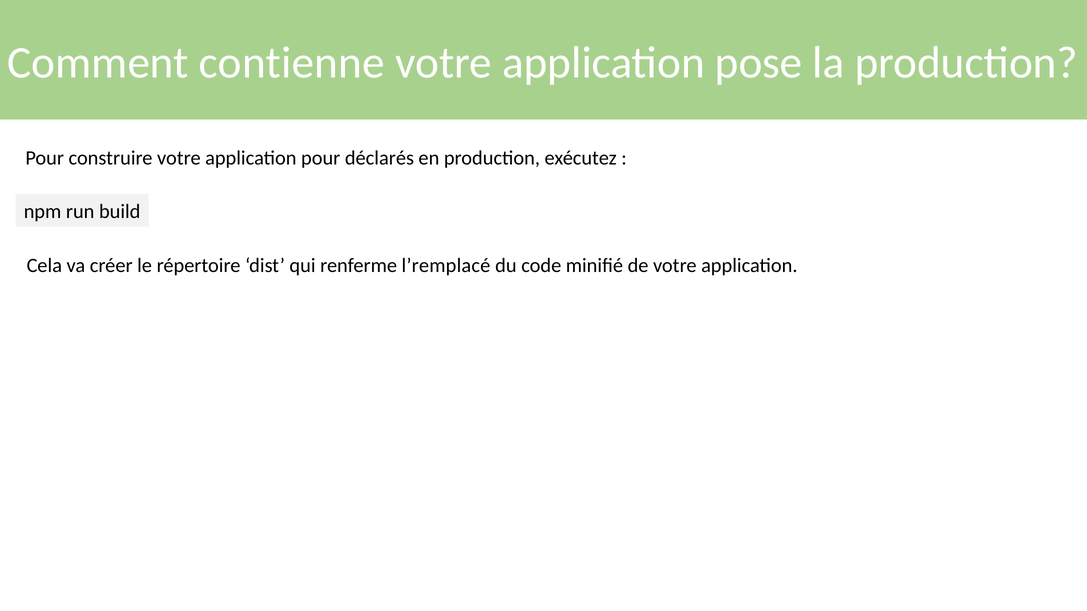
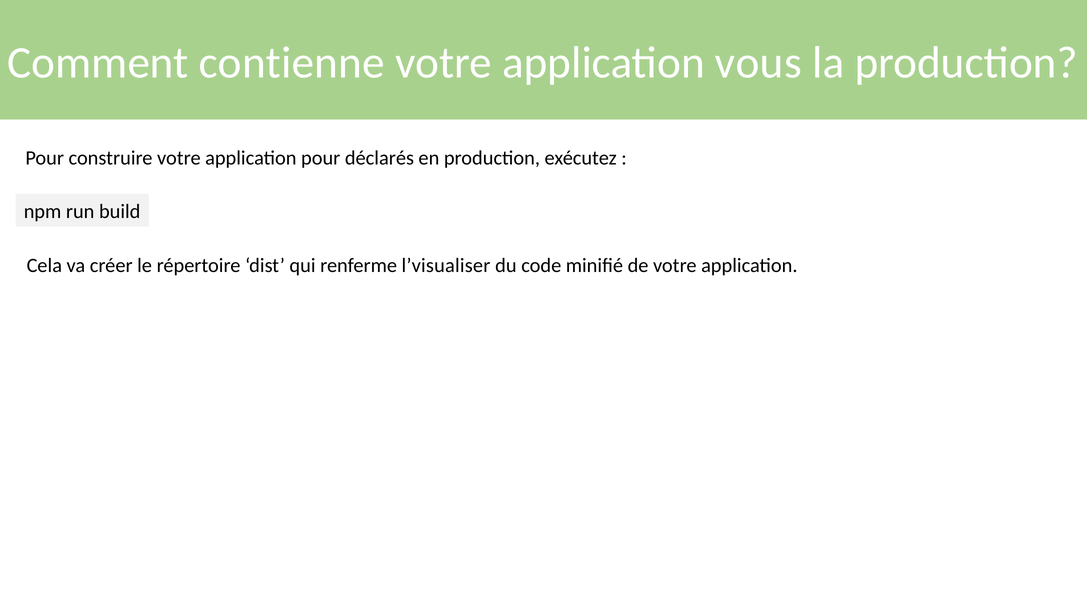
pose: pose -> vous (758, 63)
l’remplacé: l’remplacé -> l’visualiser (446, 266)
